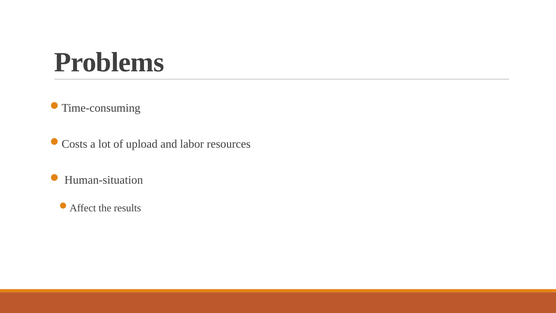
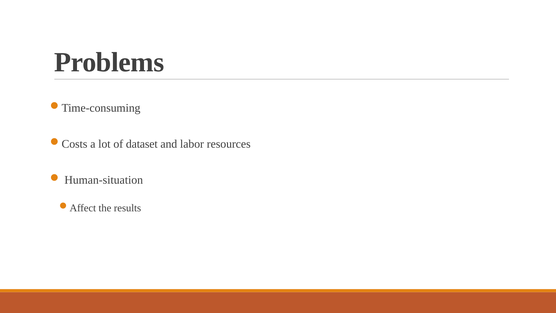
upload: upload -> dataset (142, 144)
